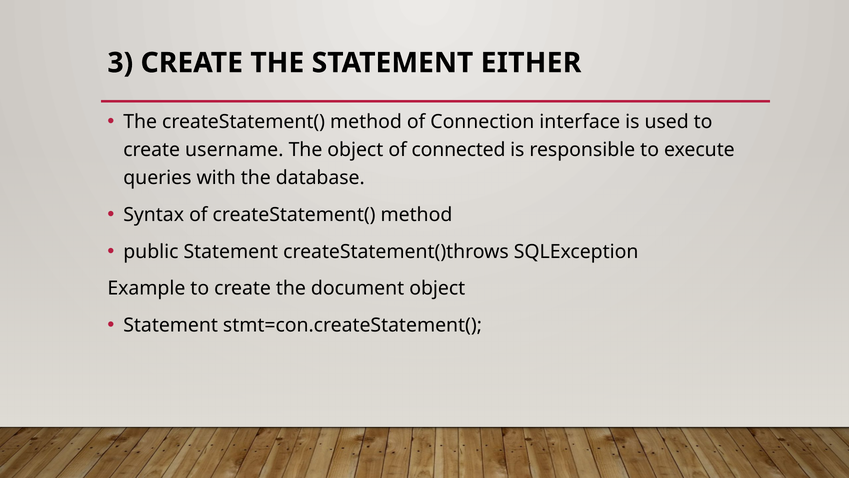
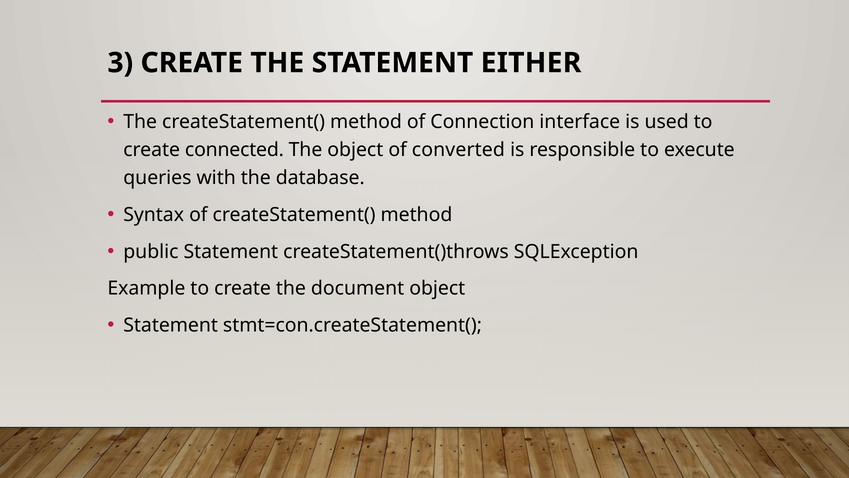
username: username -> connected (234, 150)
connected: connected -> converted (458, 150)
